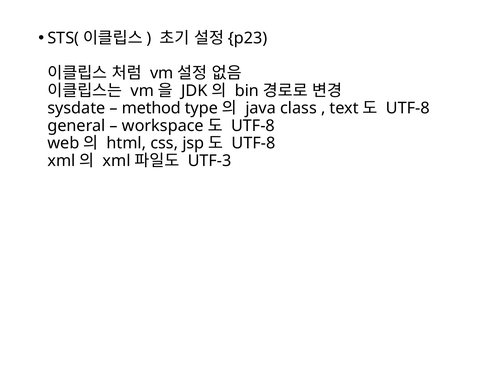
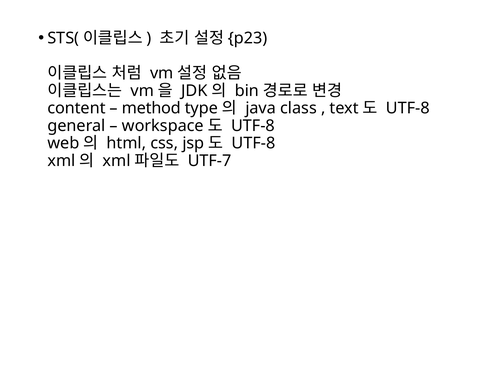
sysdate: sysdate -> content (77, 108)
UTF-3: UTF-3 -> UTF-7 (210, 161)
